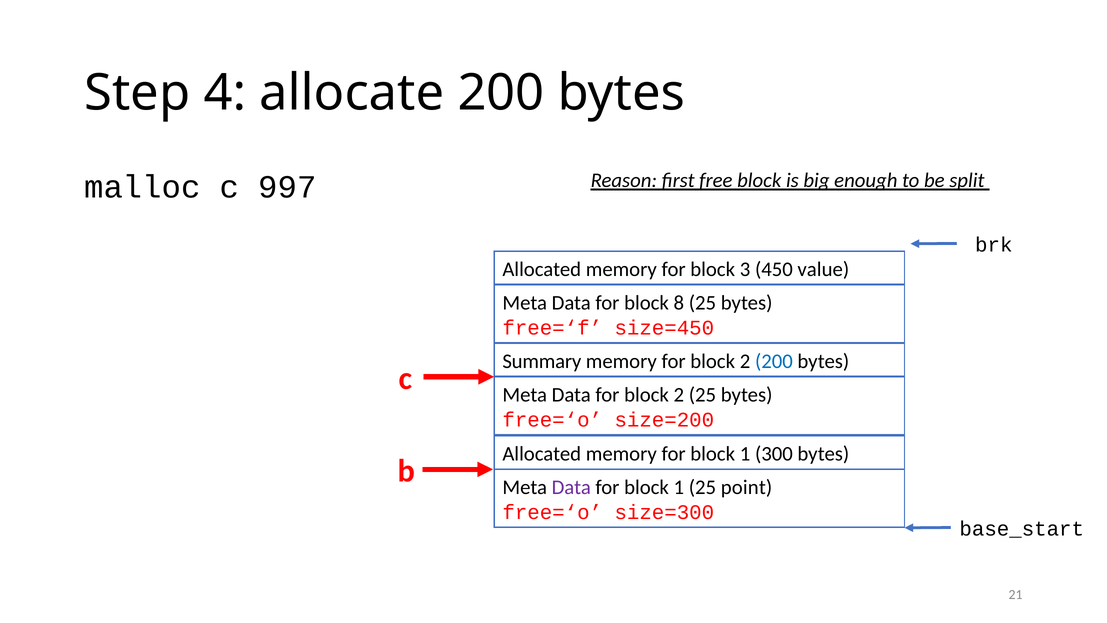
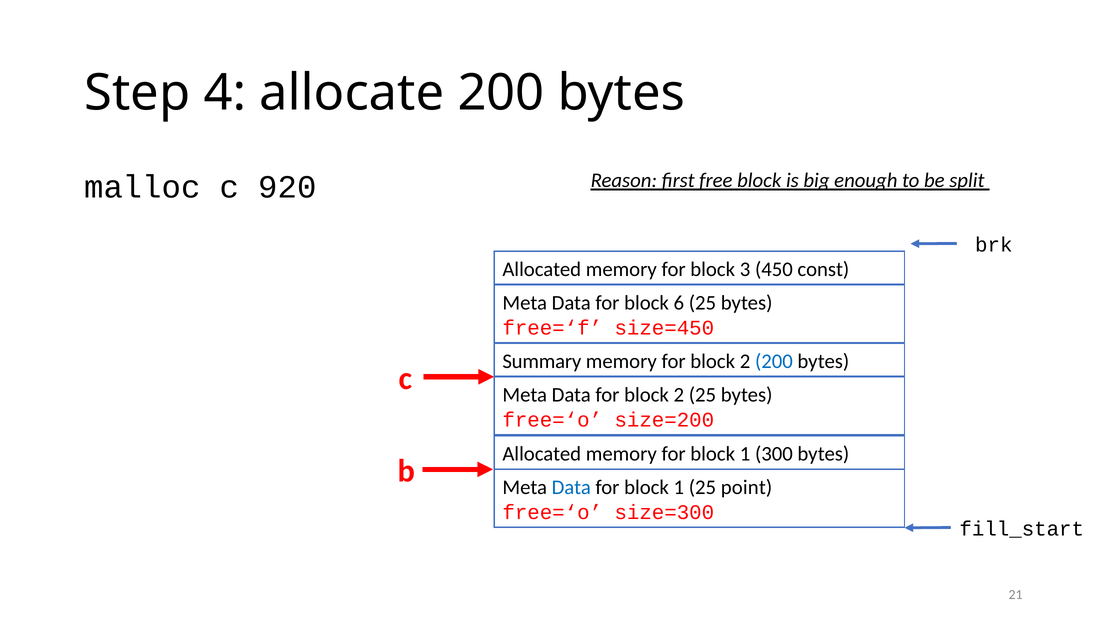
997: 997 -> 920 (287, 187)
value: value -> const (823, 269)
8: 8 -> 6 (679, 303)
Data colour: purple -> blue (571, 487)
base_start: base_start -> fill_start (1022, 528)
